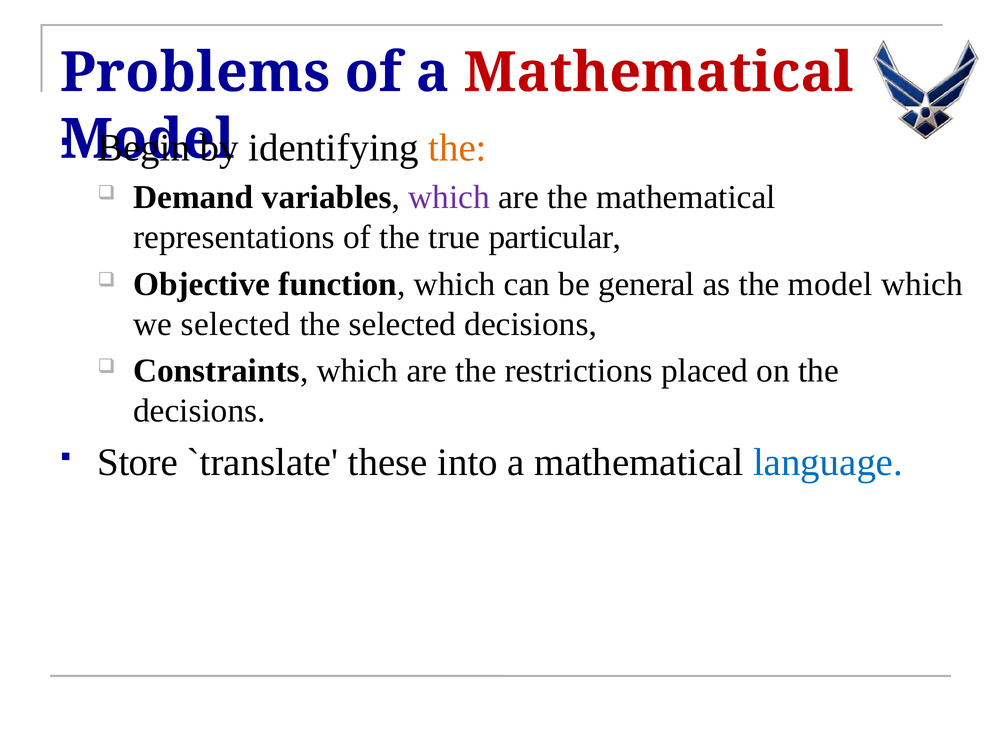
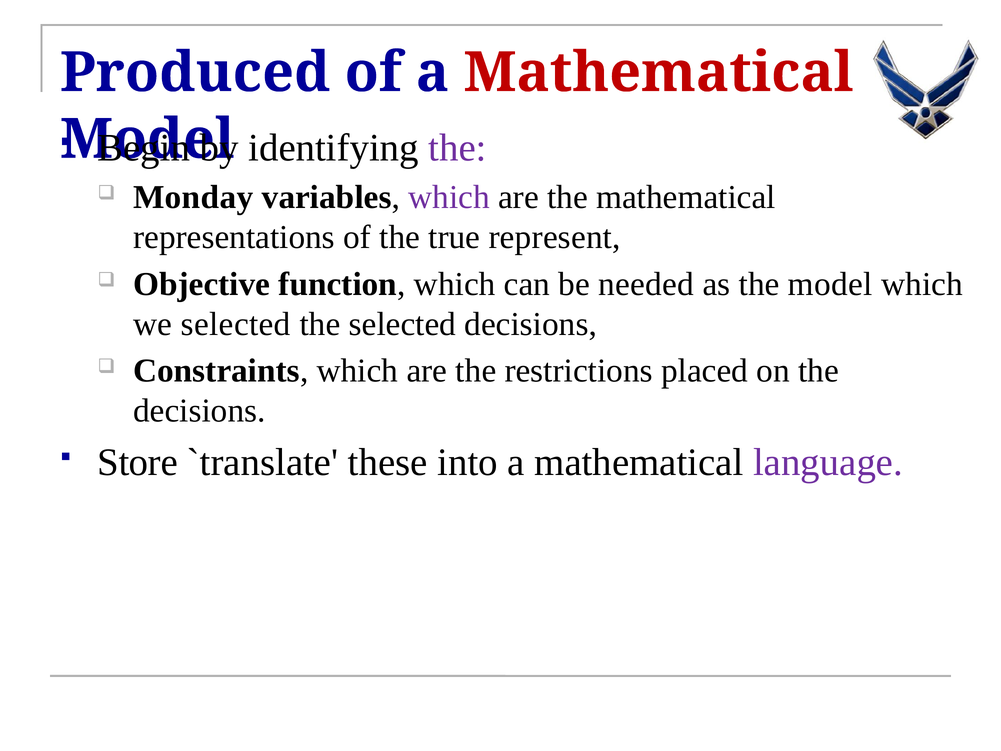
Problems: Problems -> Produced (195, 73)
the colour: orange -> purple (457, 148)
Demand: Demand -> Monday (193, 197)
particular: particular -> represent (555, 237)
general: general -> needed (646, 284)
language colour: blue -> purple (828, 462)
